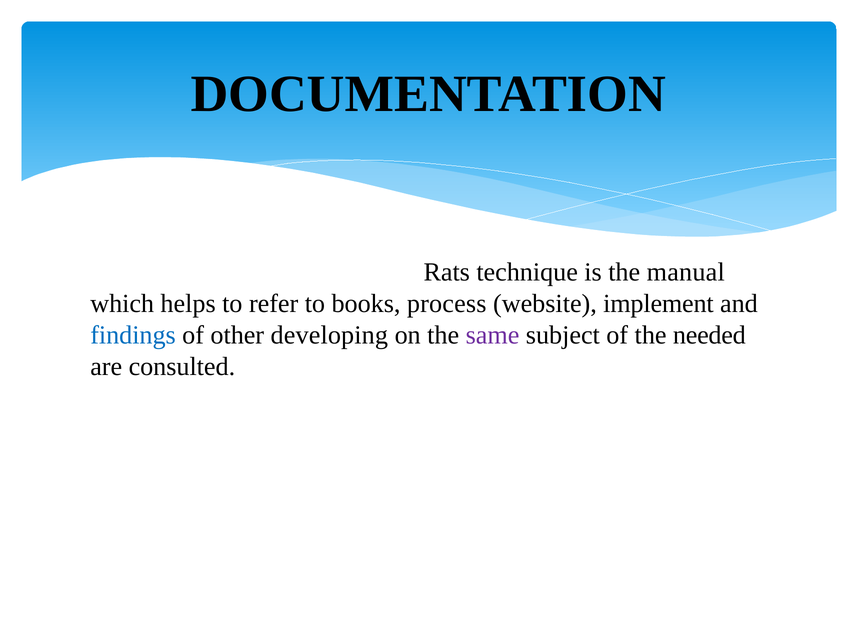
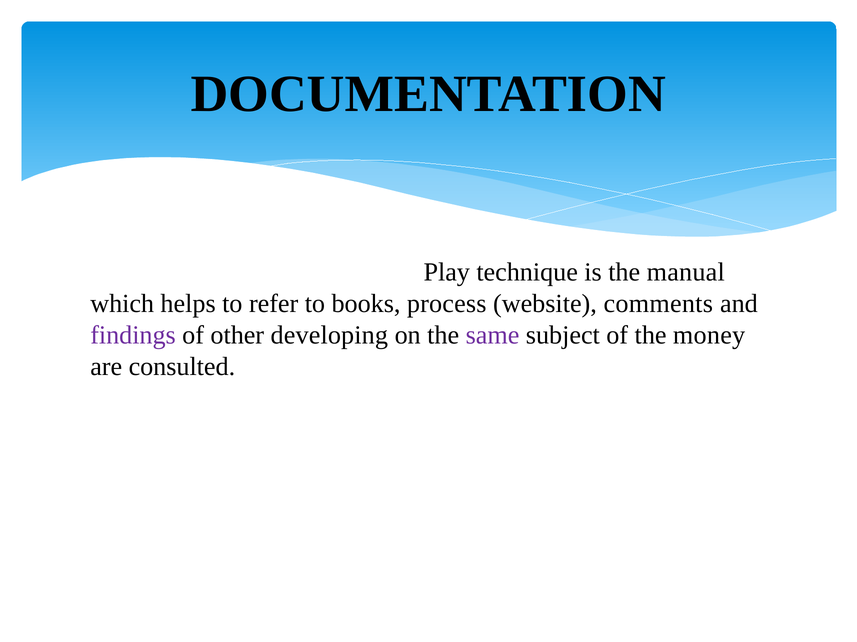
Rats: Rats -> Play (447, 273)
implement: implement -> comments (658, 304)
findings colour: blue -> purple (133, 335)
needed: needed -> money (709, 335)
